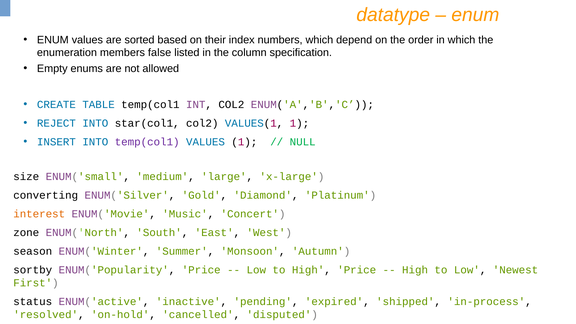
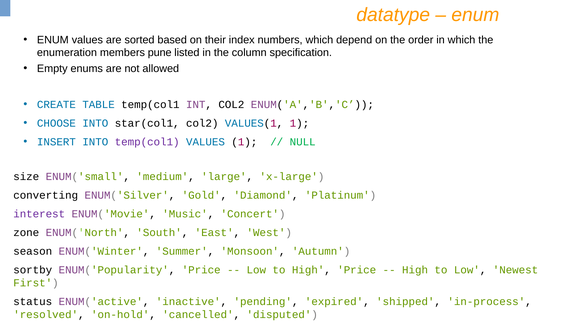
false: false -> pune (160, 53)
REJECT: REJECT -> CHOOSE (56, 123)
interest colour: orange -> purple (39, 214)
